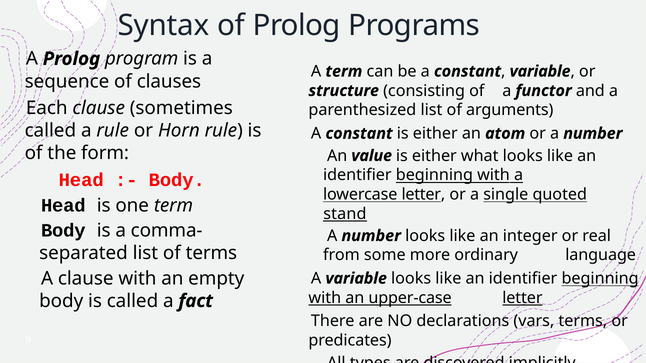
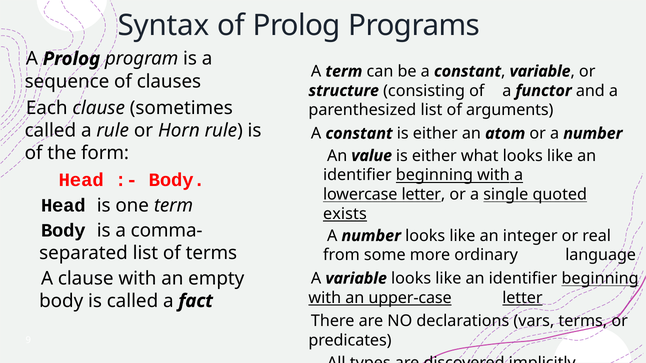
stand: stand -> exists (345, 214)
